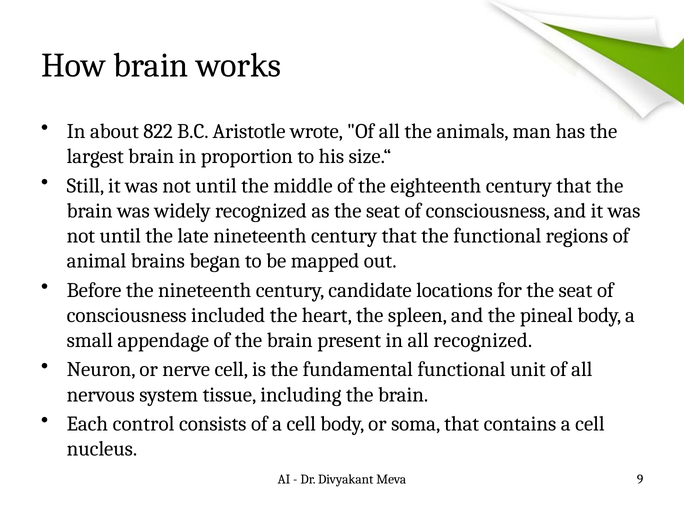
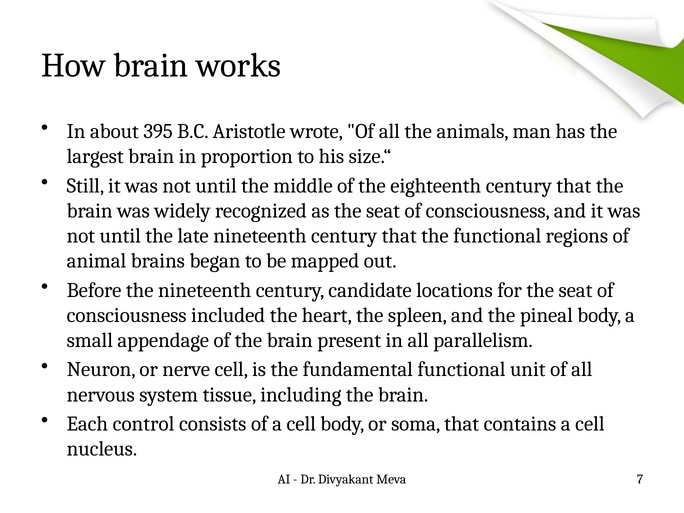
822: 822 -> 395 (158, 131)
all recognized: recognized -> parallelism (483, 340)
9: 9 -> 7 (640, 479)
